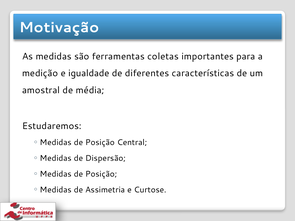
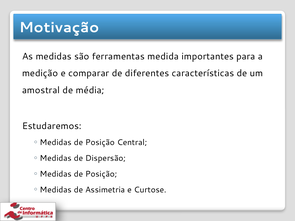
coletas: coletas -> medida (163, 56)
igualdade: igualdade -> comparar (89, 73)
